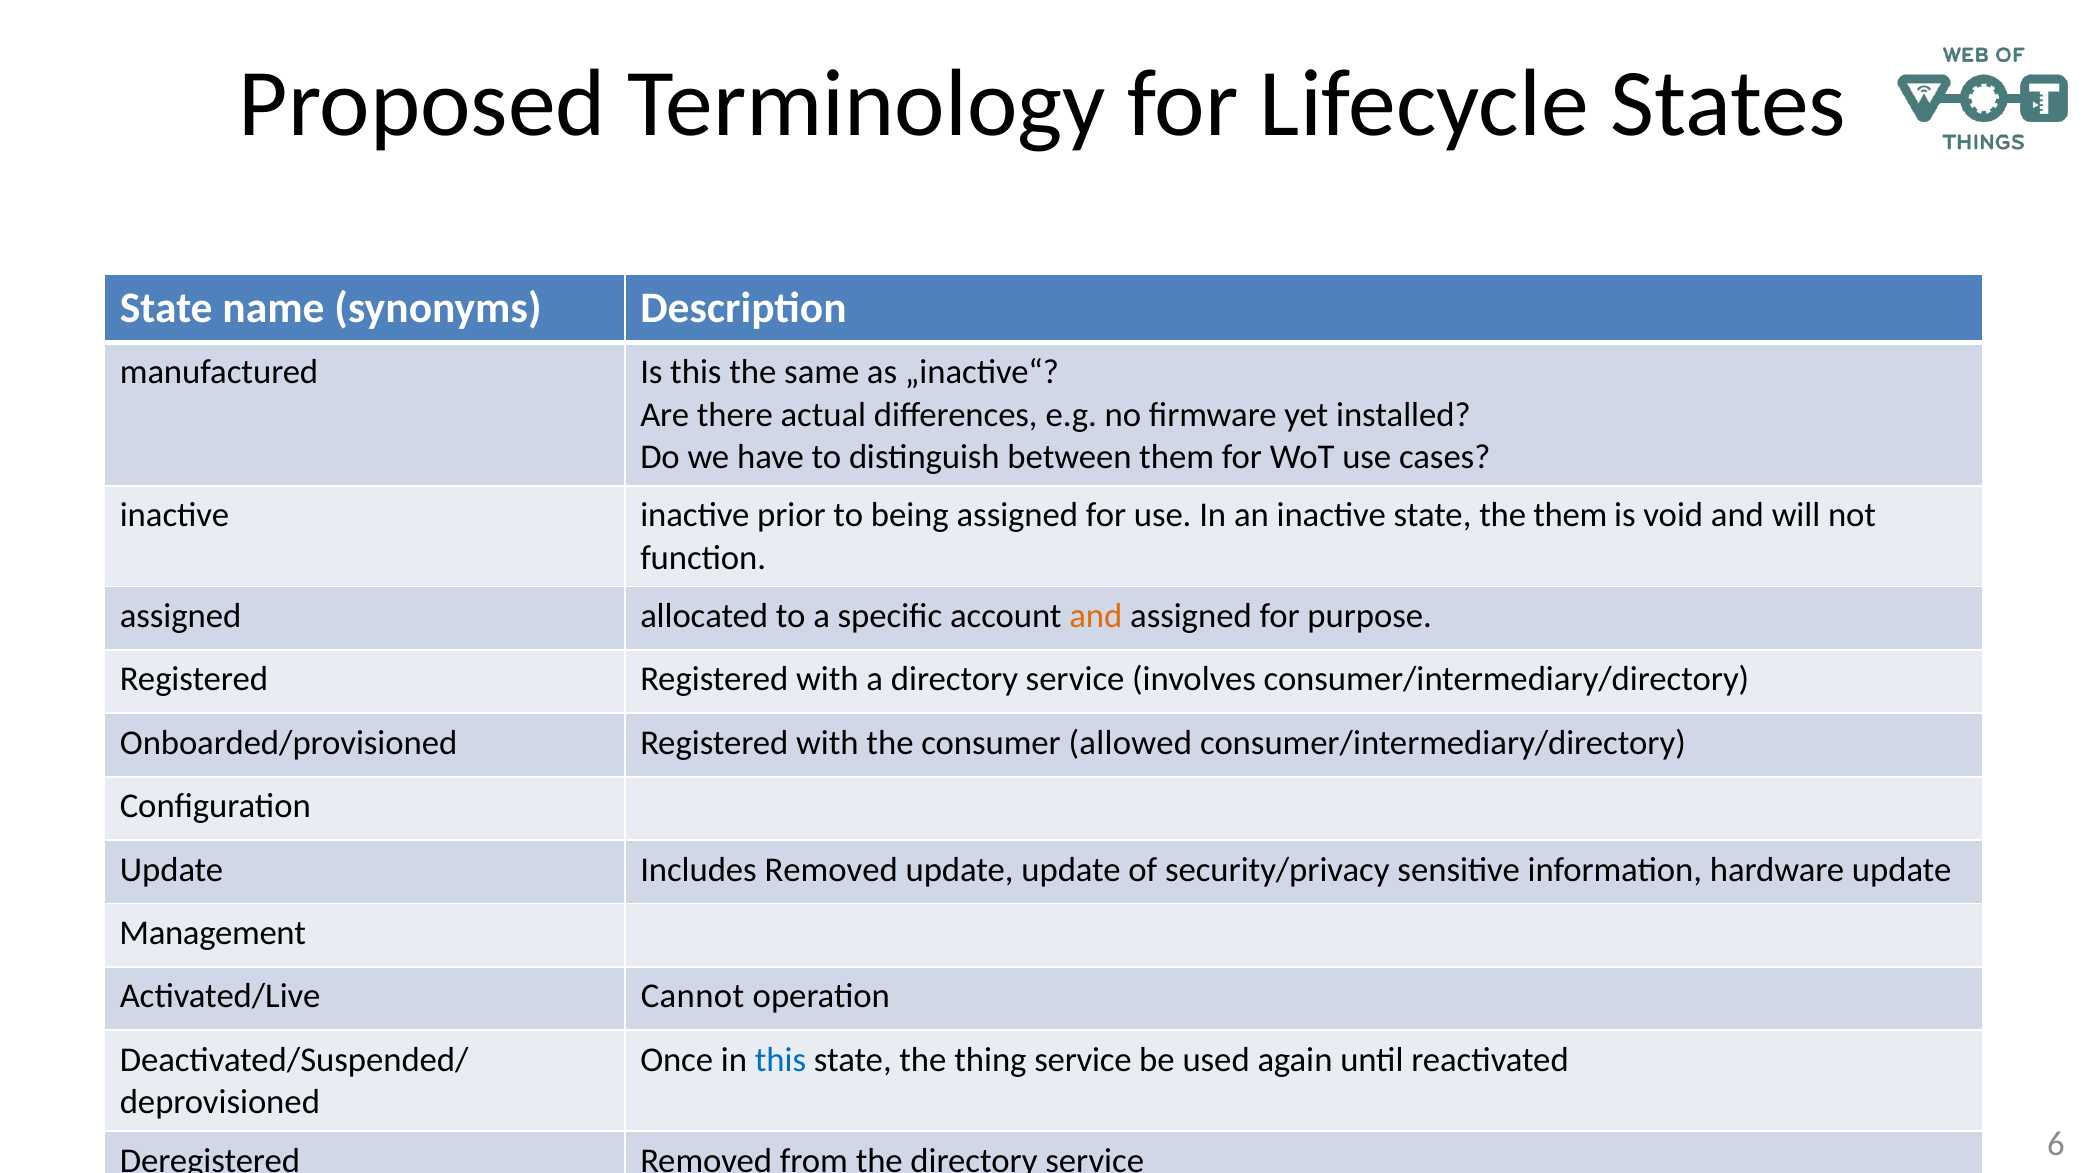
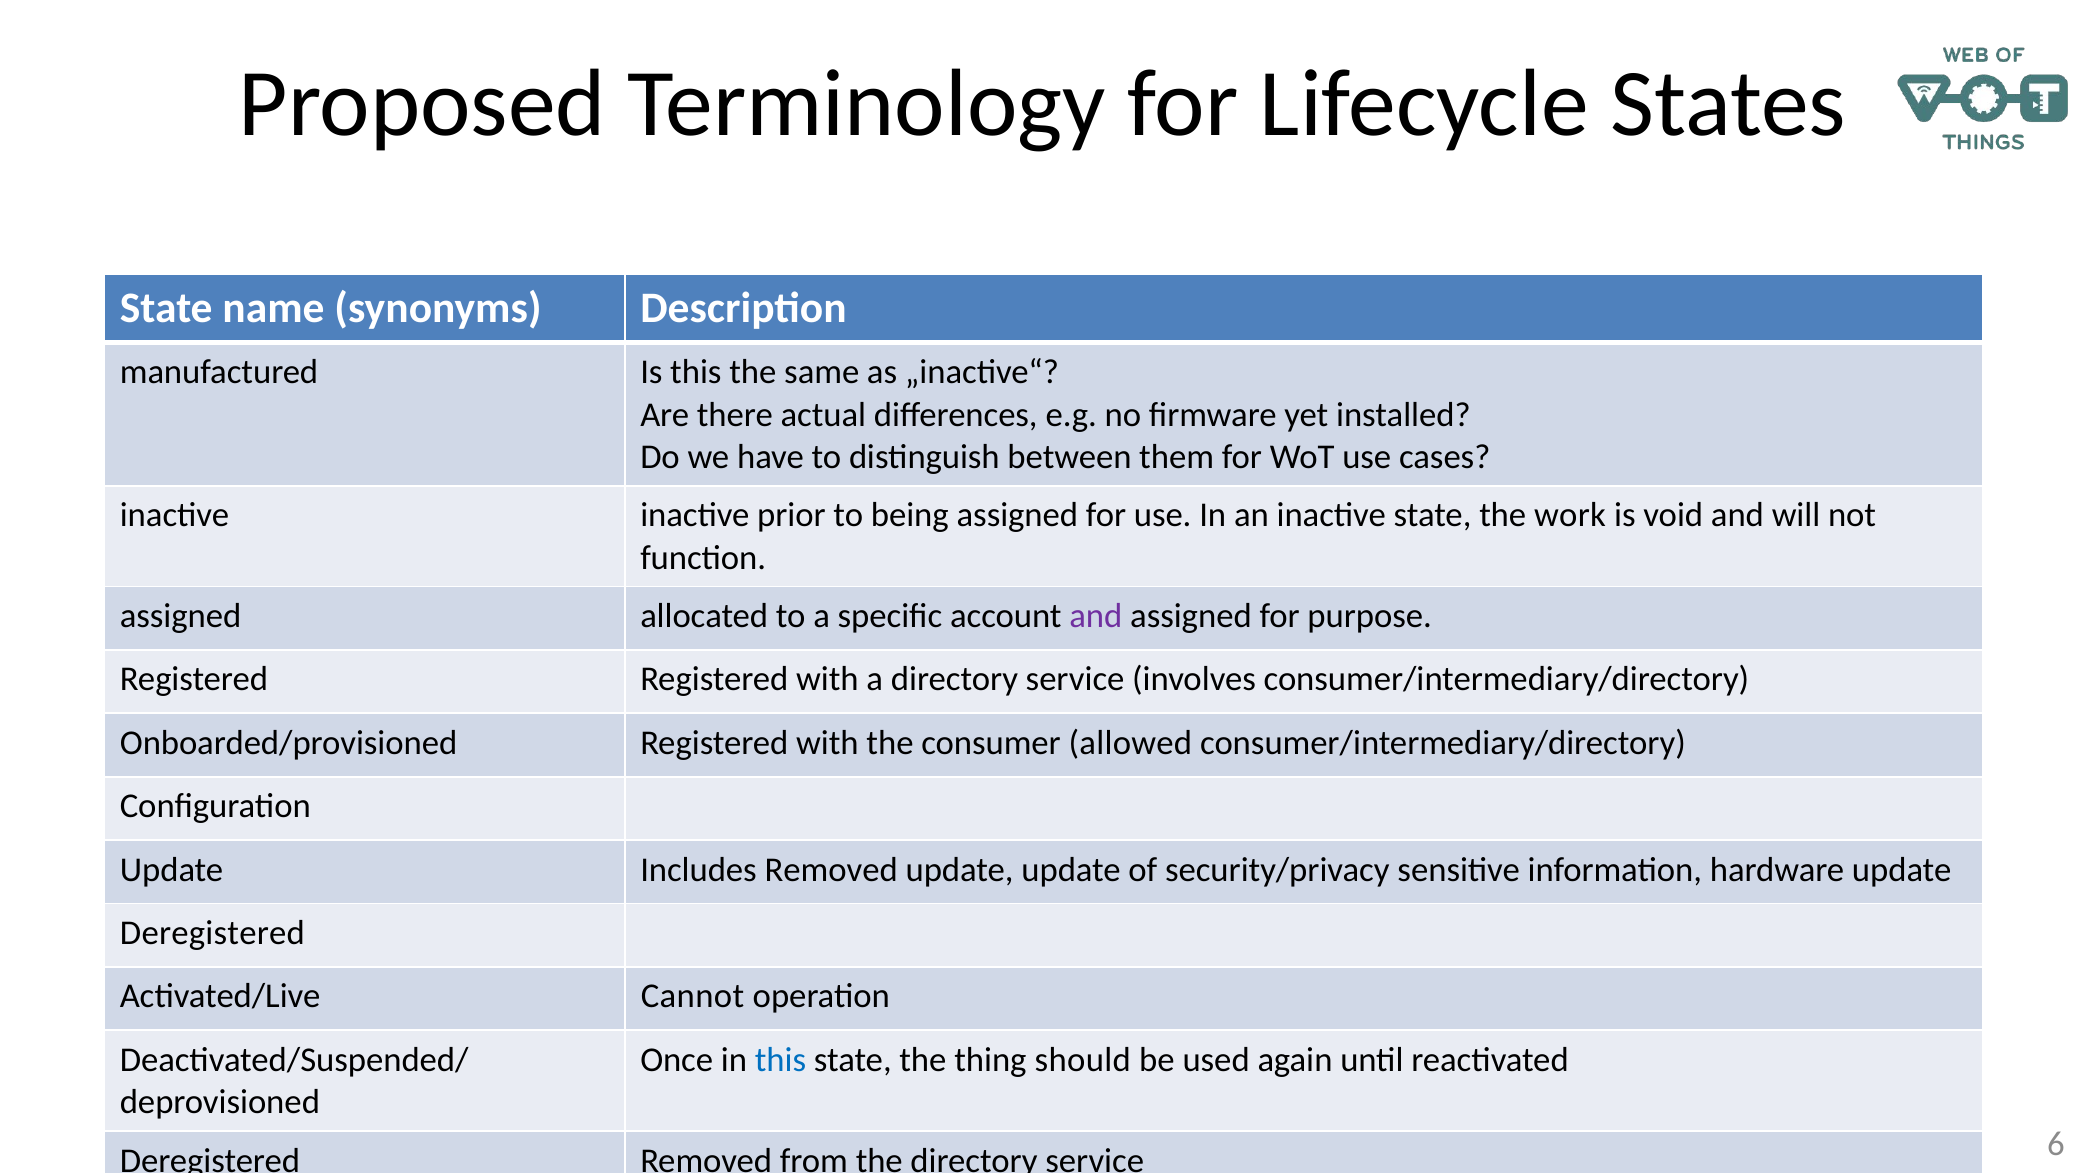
the them: them -> work (1570, 515)
and colour: orange -> purple (1096, 616)
Management: Management -> Deregistered (212, 933)
thing service: service -> should (1083, 1060)
